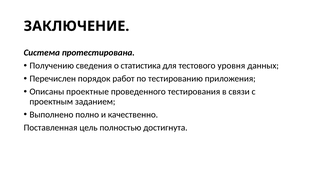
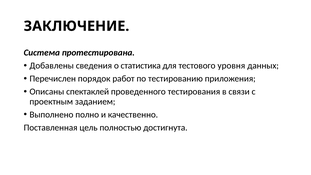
Получению: Получению -> Добавлены (52, 66)
проектные: проектные -> спектаклей (88, 92)
